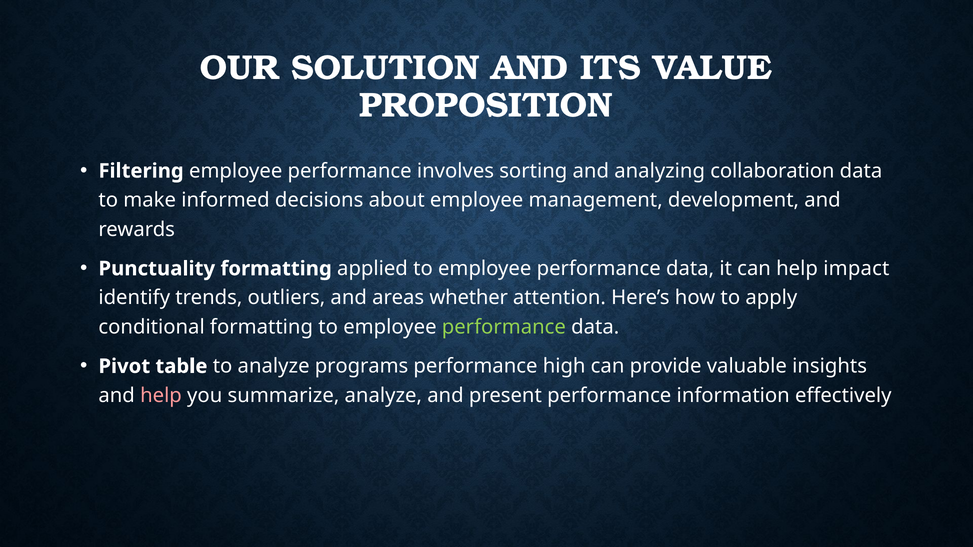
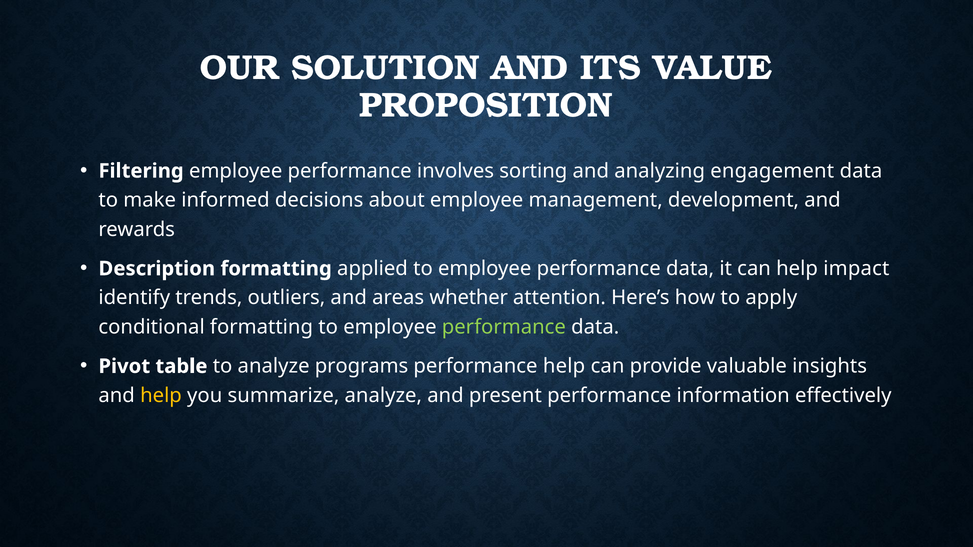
collaboration: collaboration -> engagement (772, 171)
Punctuality: Punctuality -> Description (157, 269)
performance high: high -> help (564, 366)
help colour: pink -> yellow (161, 396)
